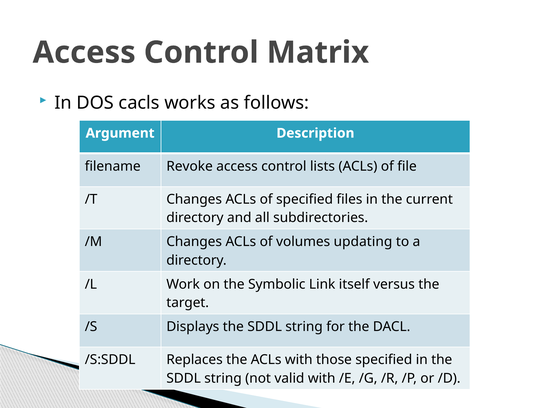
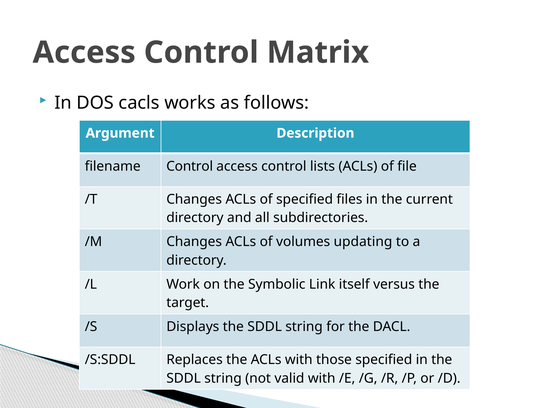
filename Revoke: Revoke -> Control (190, 167)
